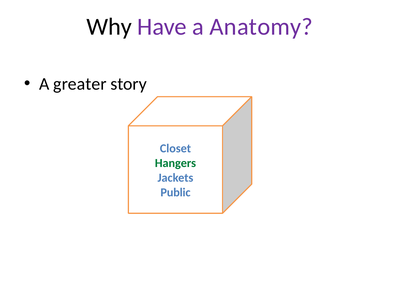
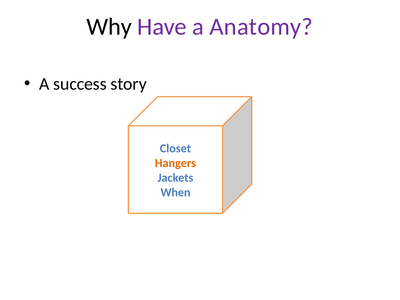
greater: greater -> success (80, 84)
Hangers colour: green -> orange (175, 163)
Public: Public -> When (176, 192)
